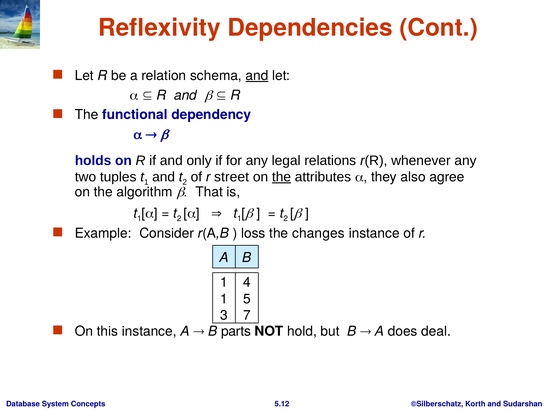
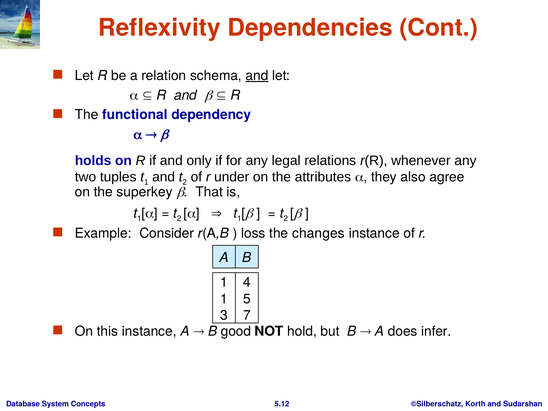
street: street -> under (232, 177)
the underline: present -> none (281, 177)
algorithm: algorithm -> superkey (145, 192)
parts: parts -> good (236, 331)
deal: deal -> infer (436, 331)
